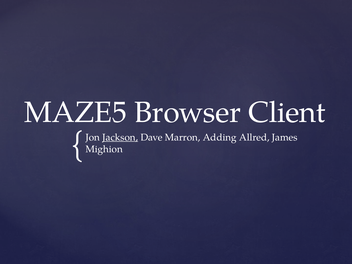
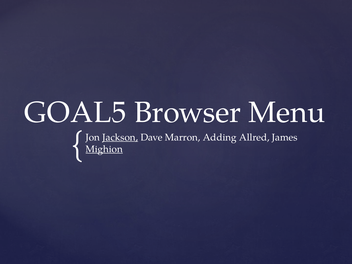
MAZE5: MAZE5 -> GOAL5 (75, 112)
Client: Client -> Menu (287, 112)
Mighion underline: none -> present (104, 149)
